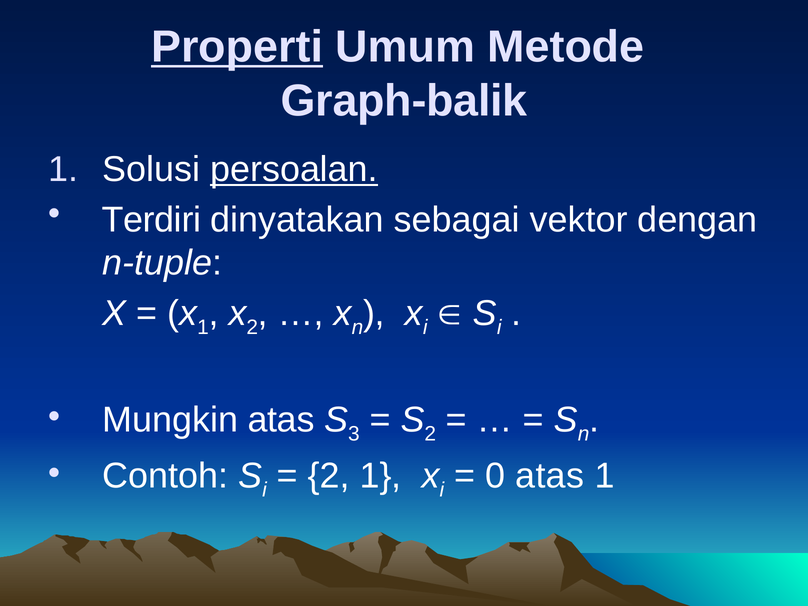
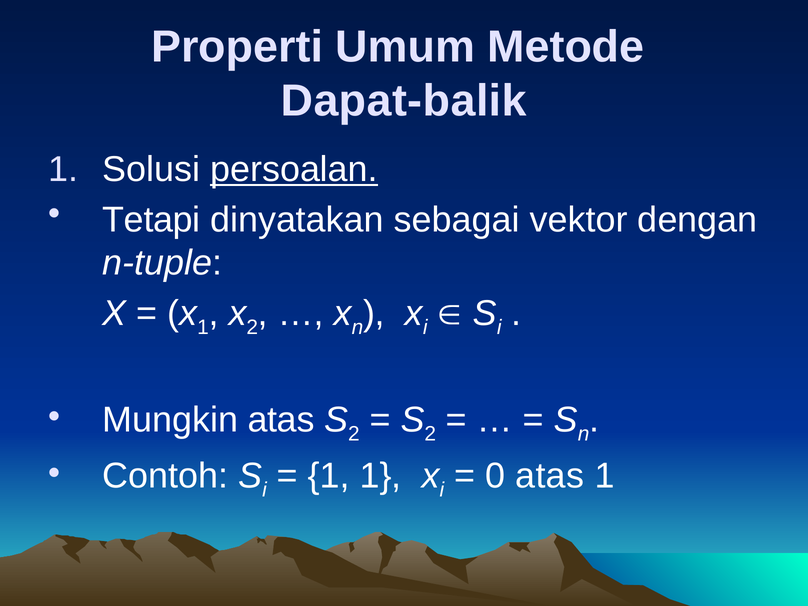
Properti underline: present -> none (237, 47)
Graph-balik: Graph-balik -> Dapat-balik (404, 101)
Terdiri: Terdiri -> Tetapi (151, 220)
3: 3 -> 2 (354, 434)
2: 2 -> 1 (329, 476)
